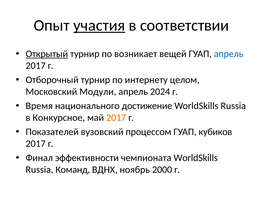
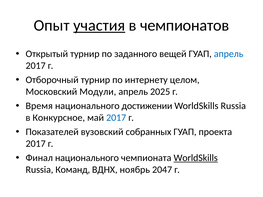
соответствии: соответствии -> чемпионатов (185, 25)
Открытый underline: present -> none (47, 54)
возникает: возникает -> заданного (136, 54)
2024: 2024 -> 2025 (160, 92)
достижение: достижение -> достижении (147, 106)
2017 colour: orange -> blue (116, 118)
процессом: процессом -> собранных (148, 132)
кубиков: кубиков -> проекта (215, 132)
Финал эффективности: эффективности -> национального (87, 158)
WorldSkills underline: none -> present (196, 158)
2000: 2000 -> 2047 (162, 170)
